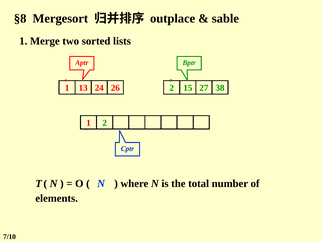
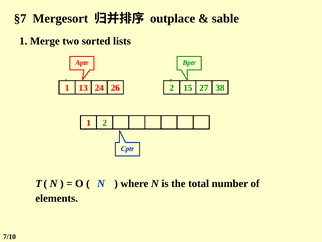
§8: §8 -> §7 (20, 19)
